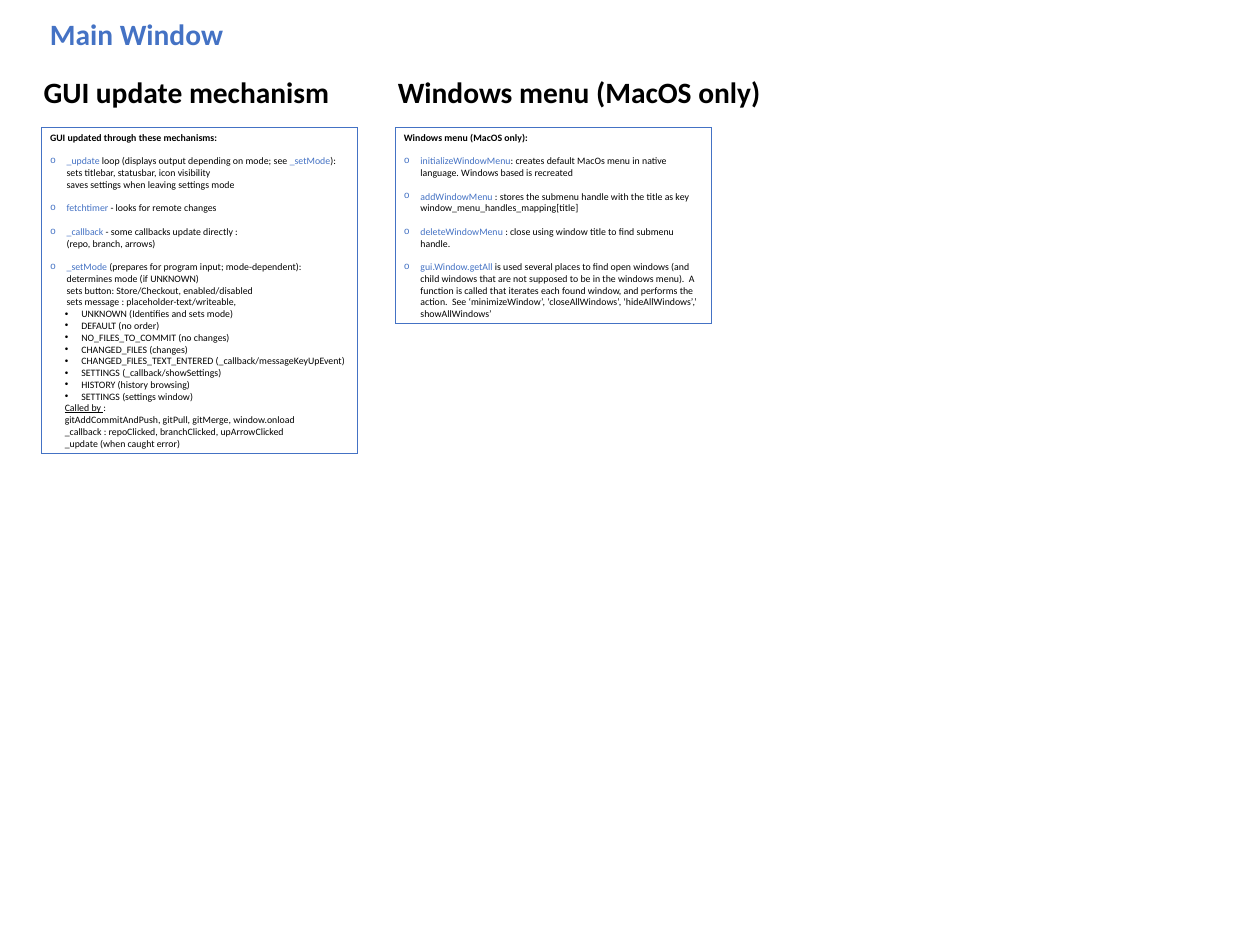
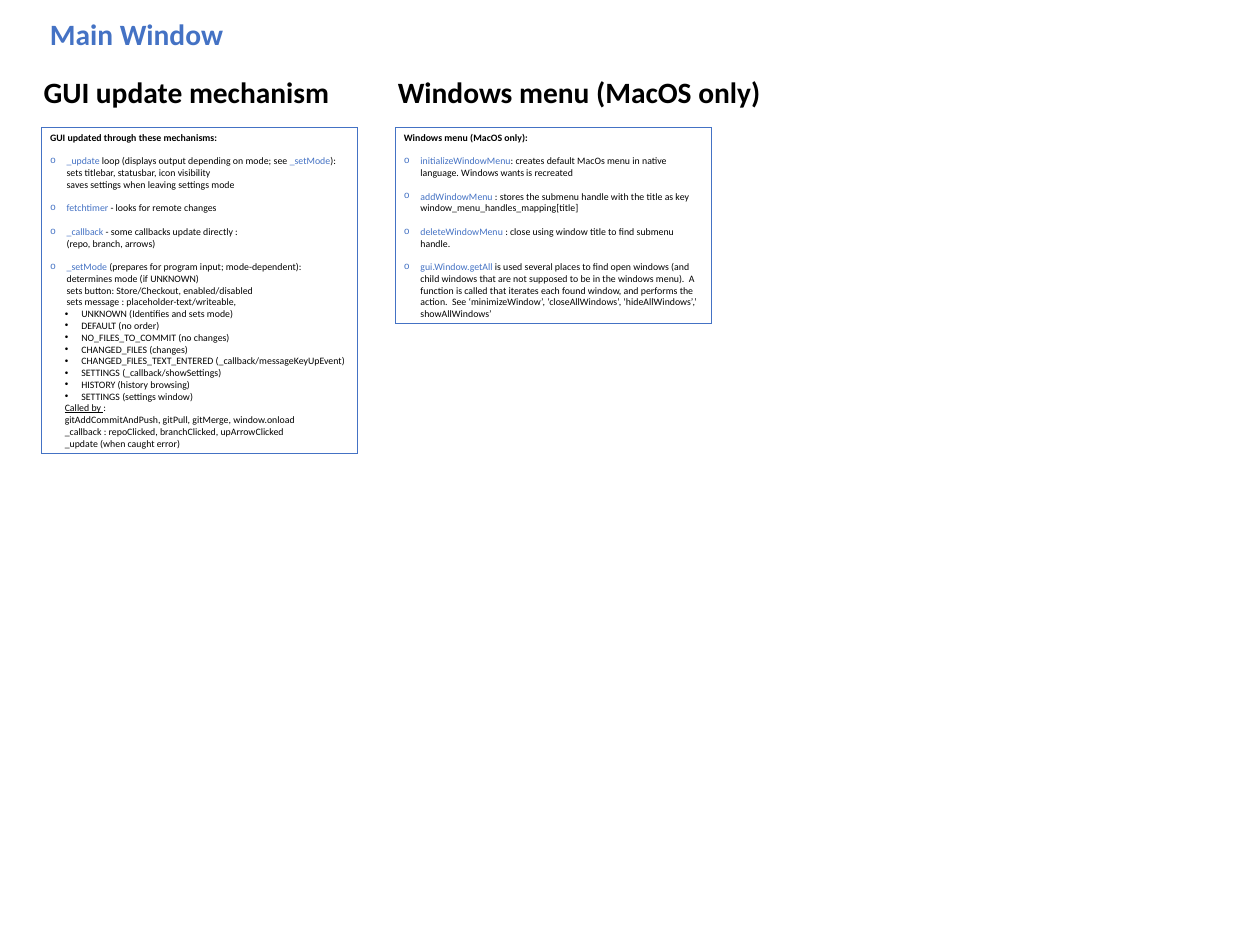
based: based -> wants (512, 173)
